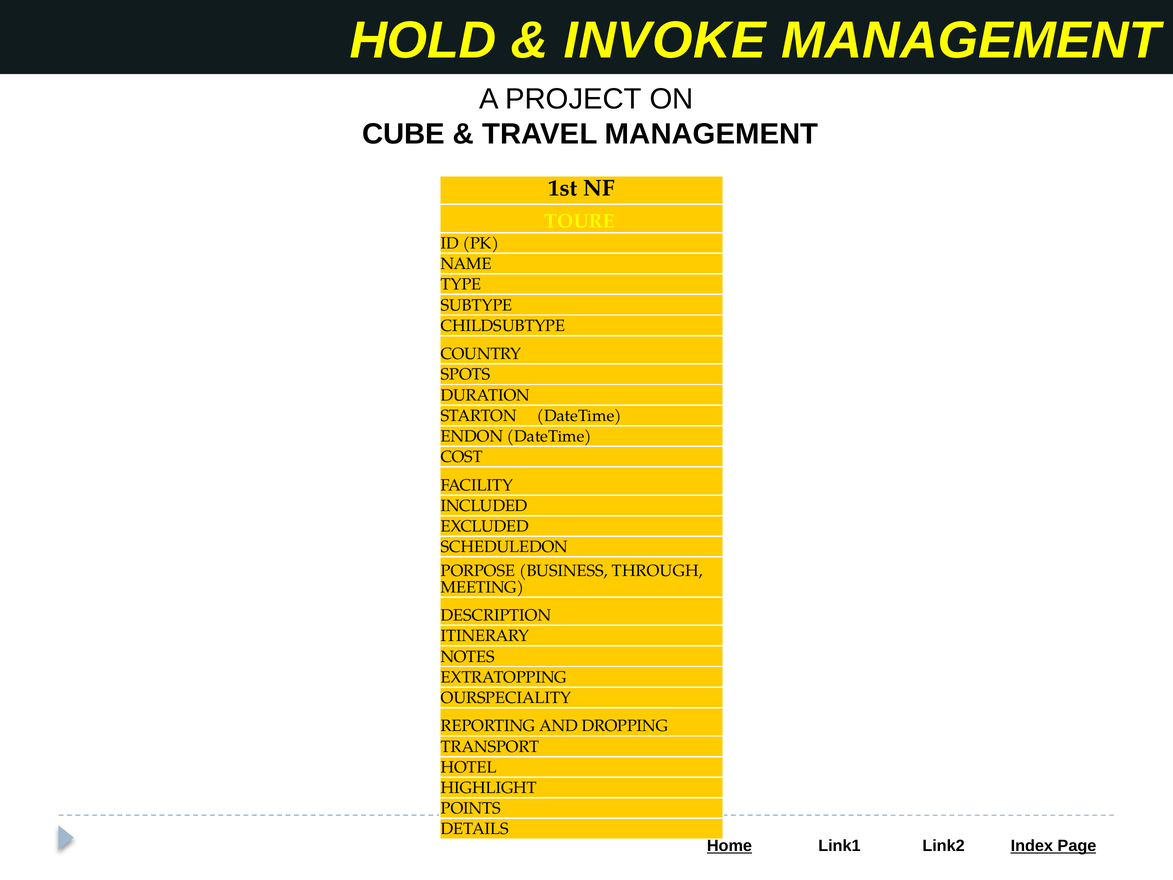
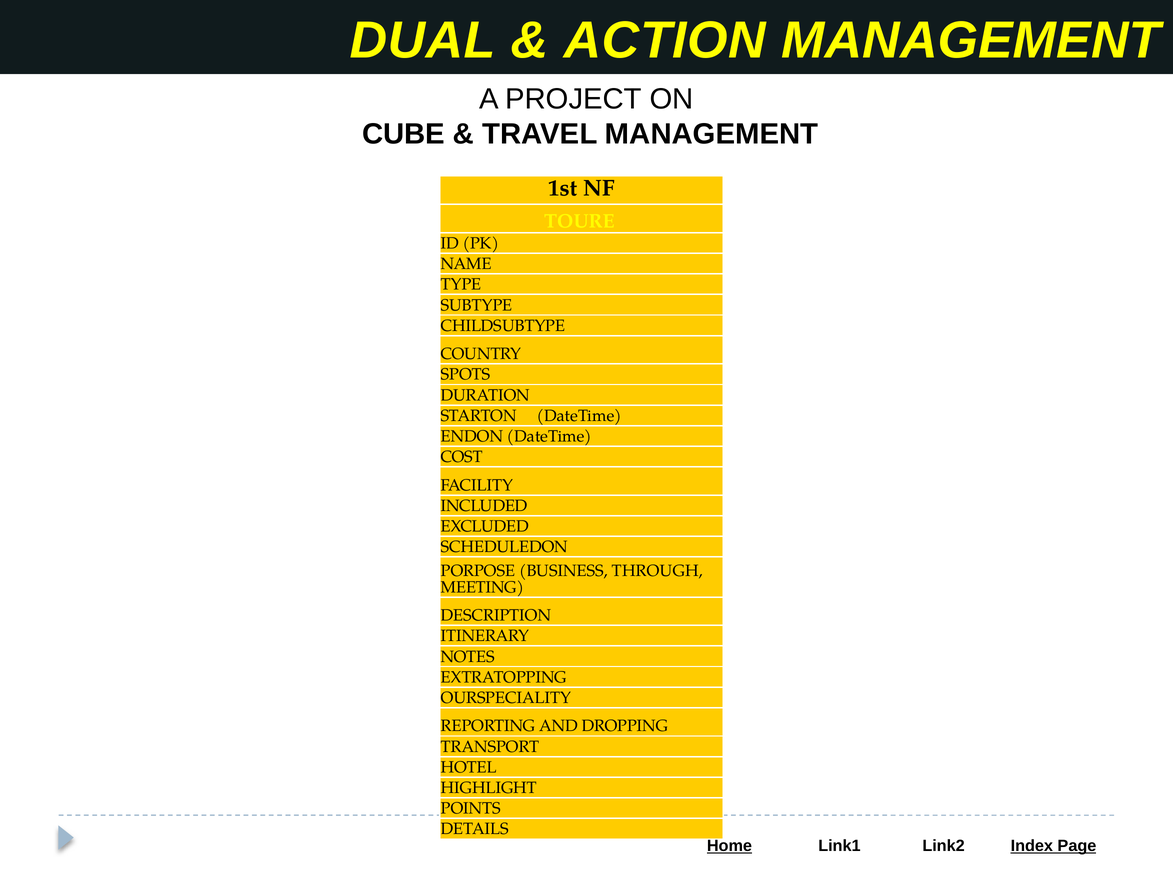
HOLD: HOLD -> DUAL (423, 41)
INVOKE: INVOKE -> ACTION (665, 41)
